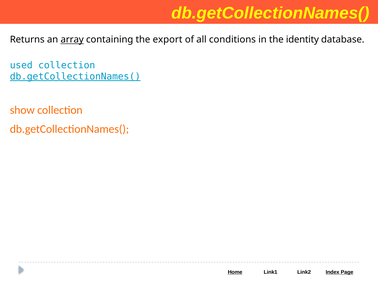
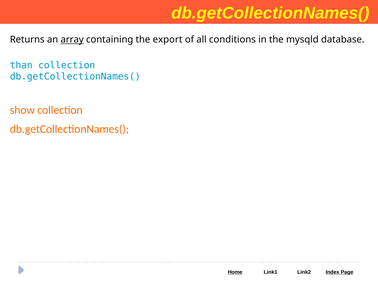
identity: identity -> mysqld (302, 40)
used: used -> than (21, 65)
db.getCollectionNames( underline: present -> none (75, 77)
